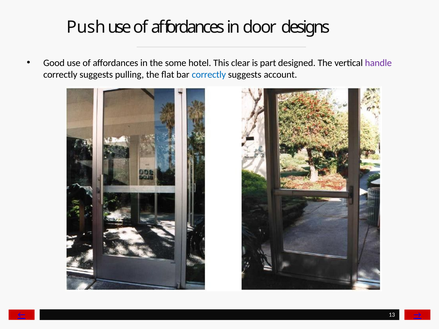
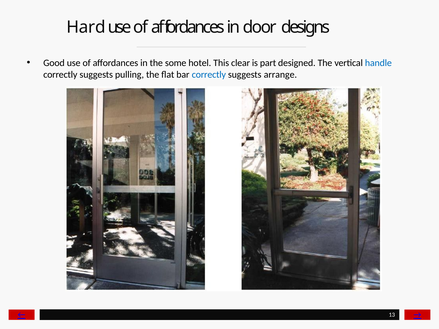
Push: Push -> Hard (86, 27)
handle colour: purple -> blue (378, 63)
account: account -> arrange (280, 75)
